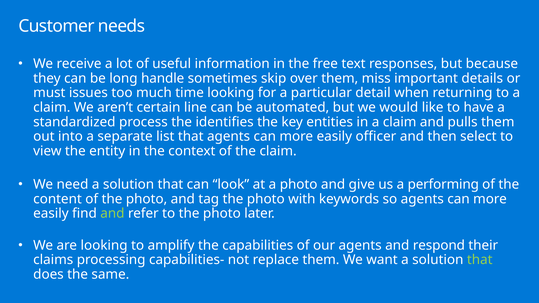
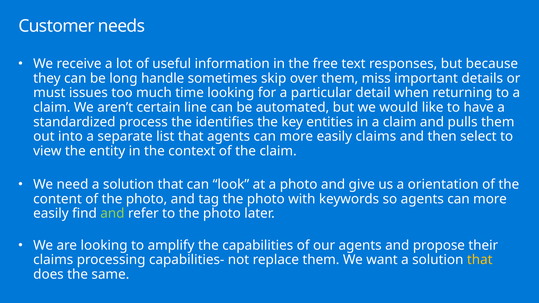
easily officer: officer -> claims (376, 137)
performing: performing -> orientation (443, 184)
respond: respond -> propose (439, 245)
that colour: light green -> yellow (480, 260)
